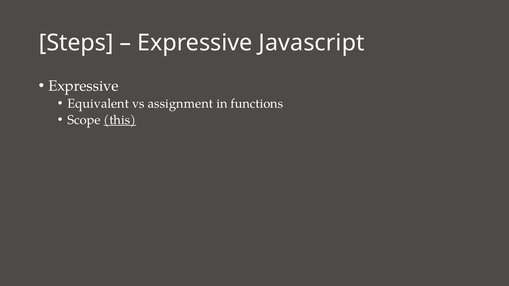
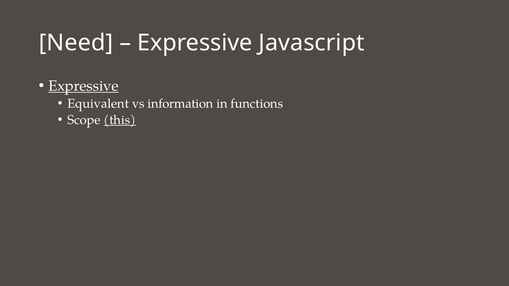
Steps: Steps -> Need (76, 43)
Expressive underline: none -> present (84, 86)
assignment: assignment -> information (180, 104)
